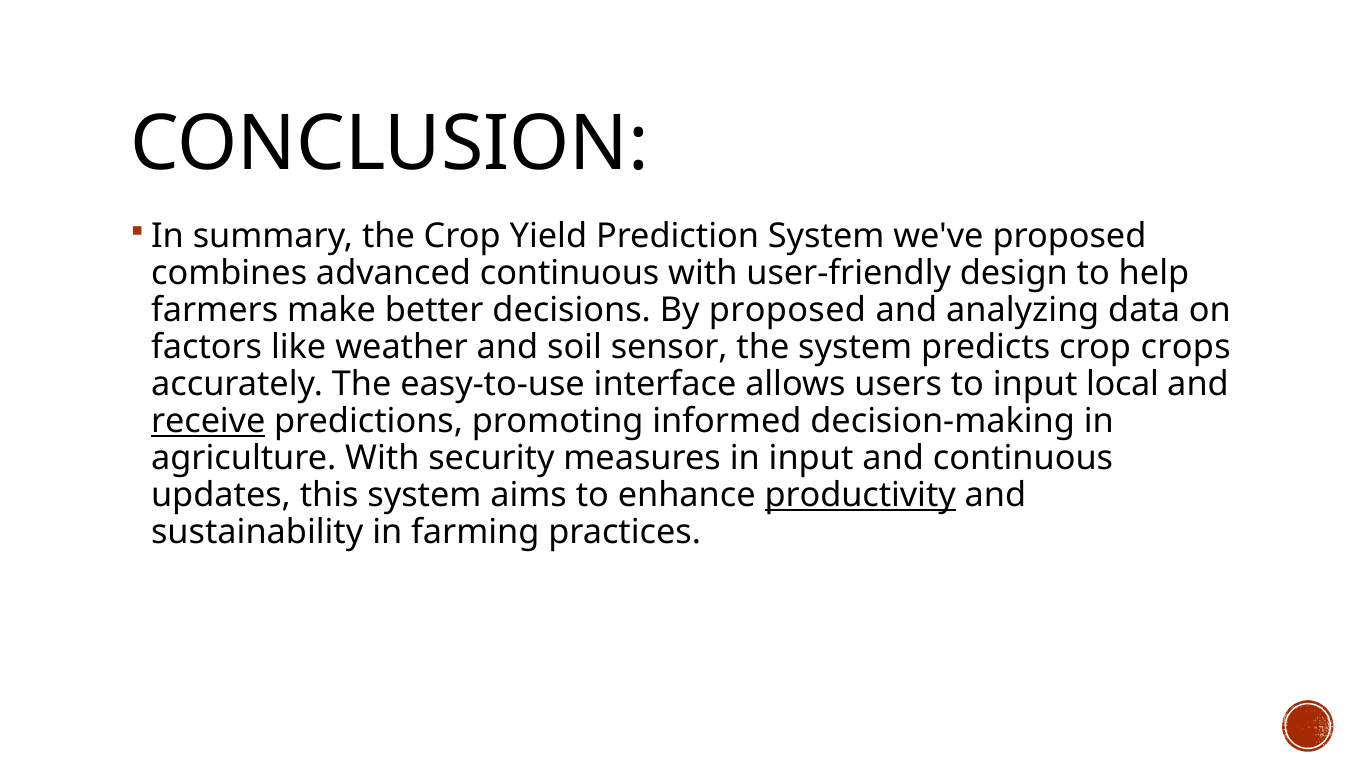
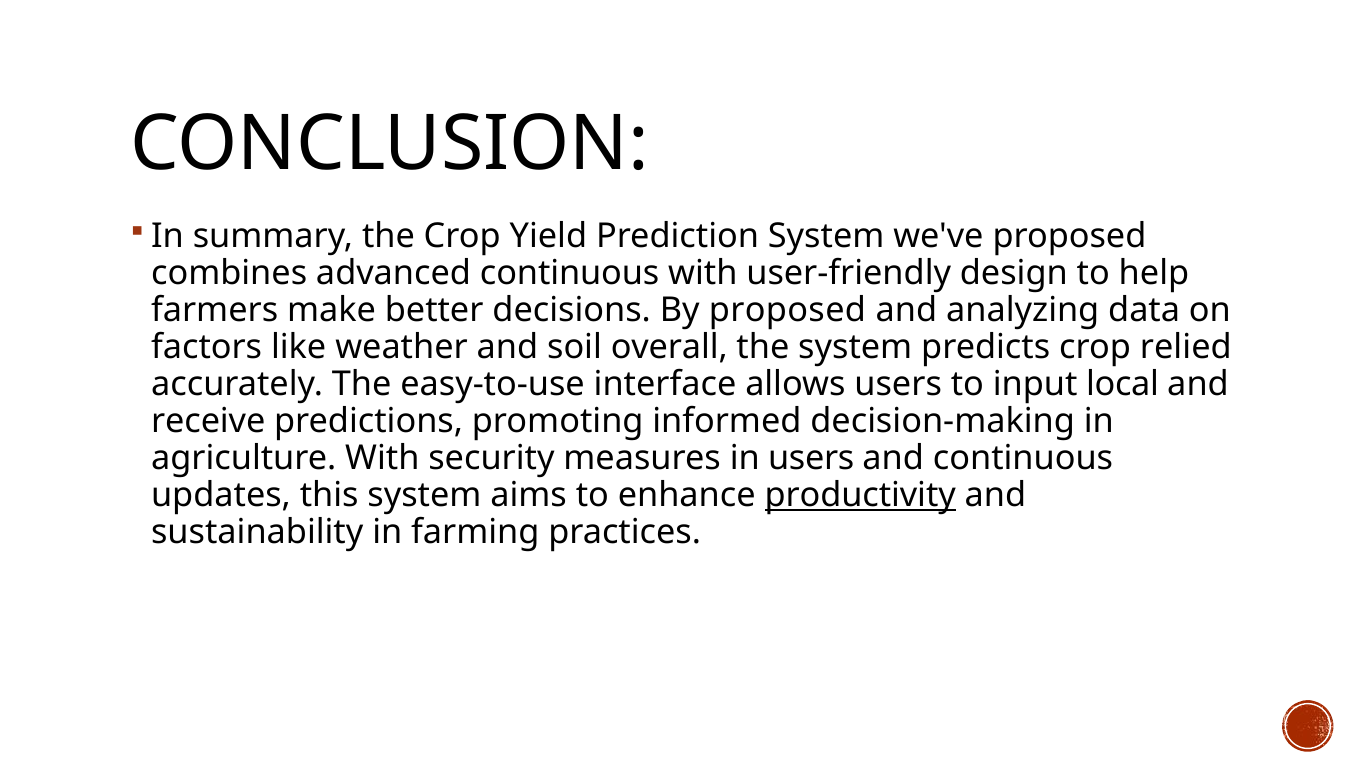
sensor: sensor -> overall (669, 348)
crops: crops -> relied (1186, 348)
receive underline: present -> none (208, 422)
in input: input -> users (811, 459)
